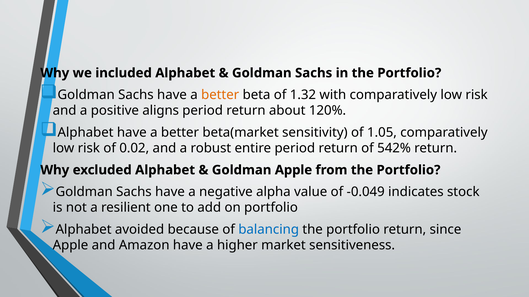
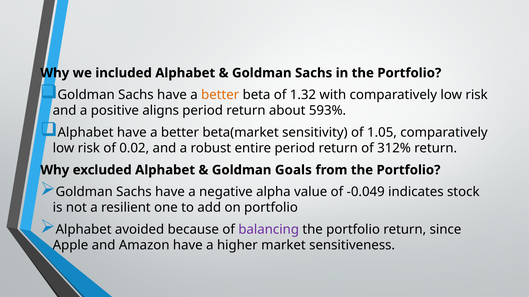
120%: 120% -> 593% (328, 111)
542%: 542% -> 312% (394, 148)
Goldman Apple: Apple -> Goals (293, 170)
balancing colour: blue -> purple (269, 230)
